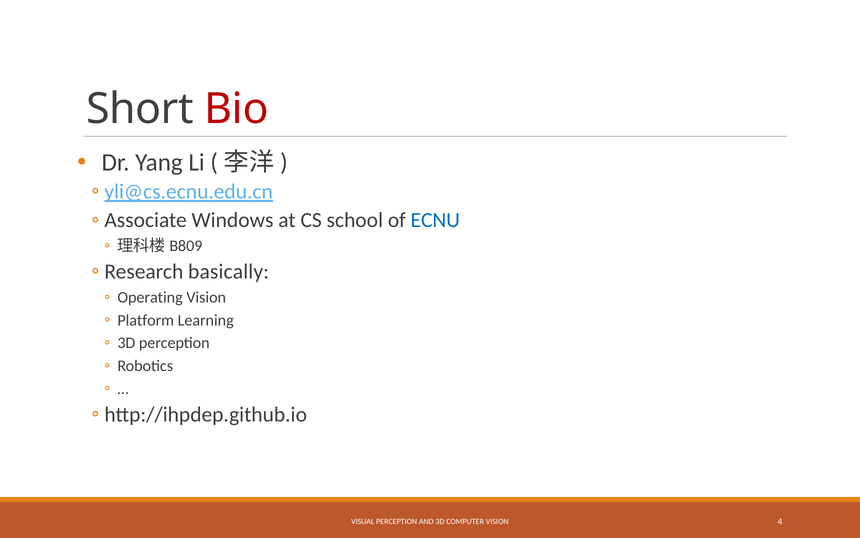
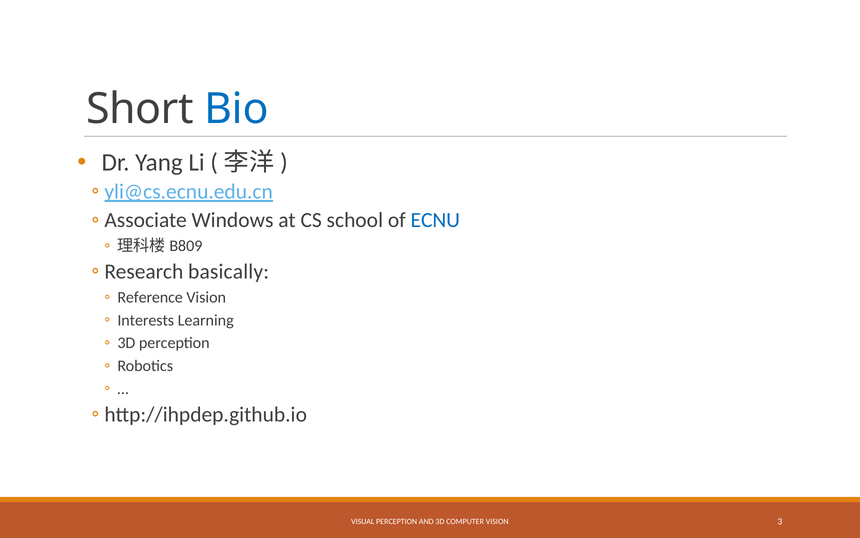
Bio colour: red -> blue (237, 109)
Operating: Operating -> Reference (150, 297)
Platform: Platform -> Interests (146, 320)
4: 4 -> 3 (780, 521)
